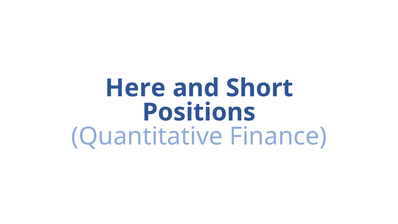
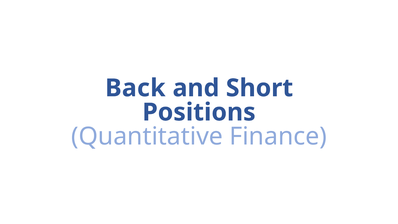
Here: Here -> Back (135, 88)
